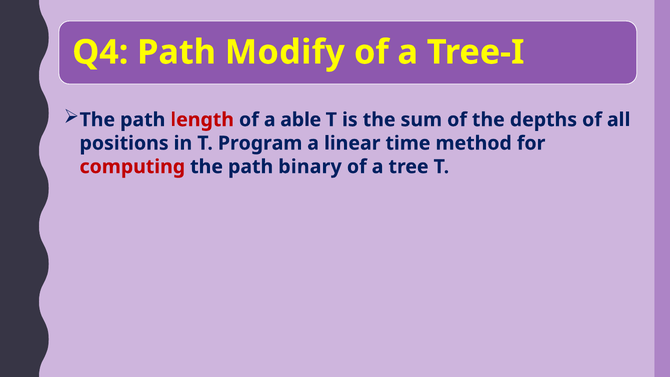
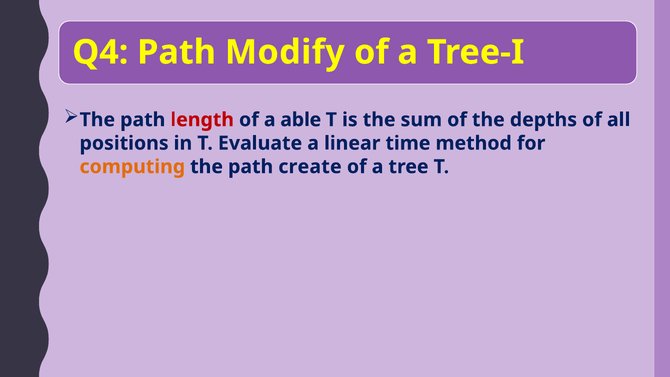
Program: Program -> Evaluate (260, 143)
computing colour: red -> orange (132, 167)
binary: binary -> create (310, 167)
